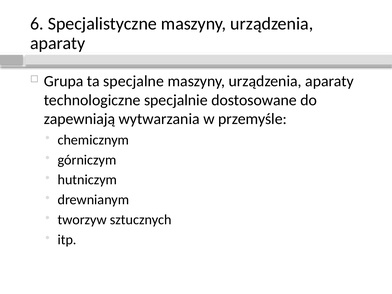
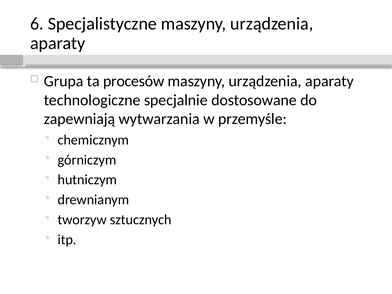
specjalne: specjalne -> procesów (134, 81)
